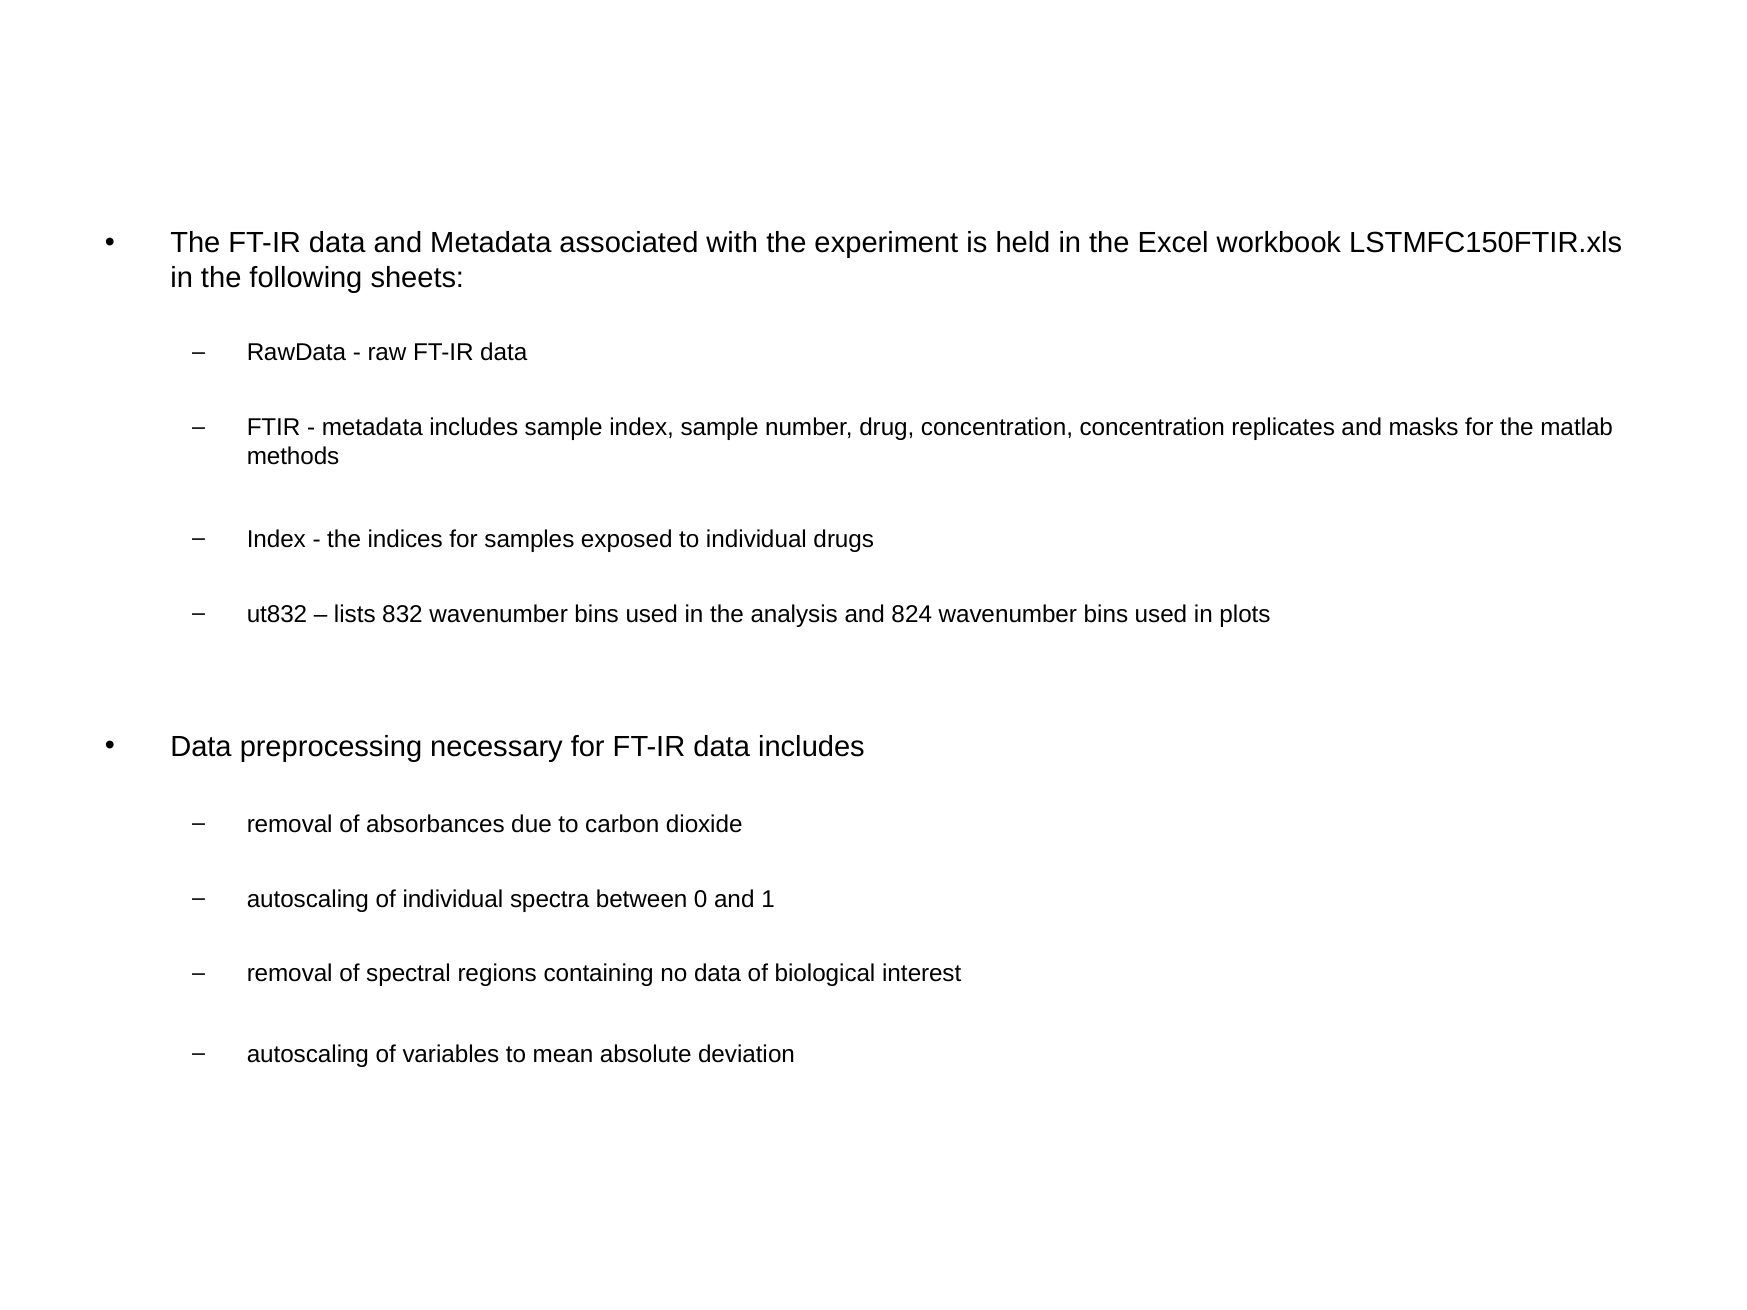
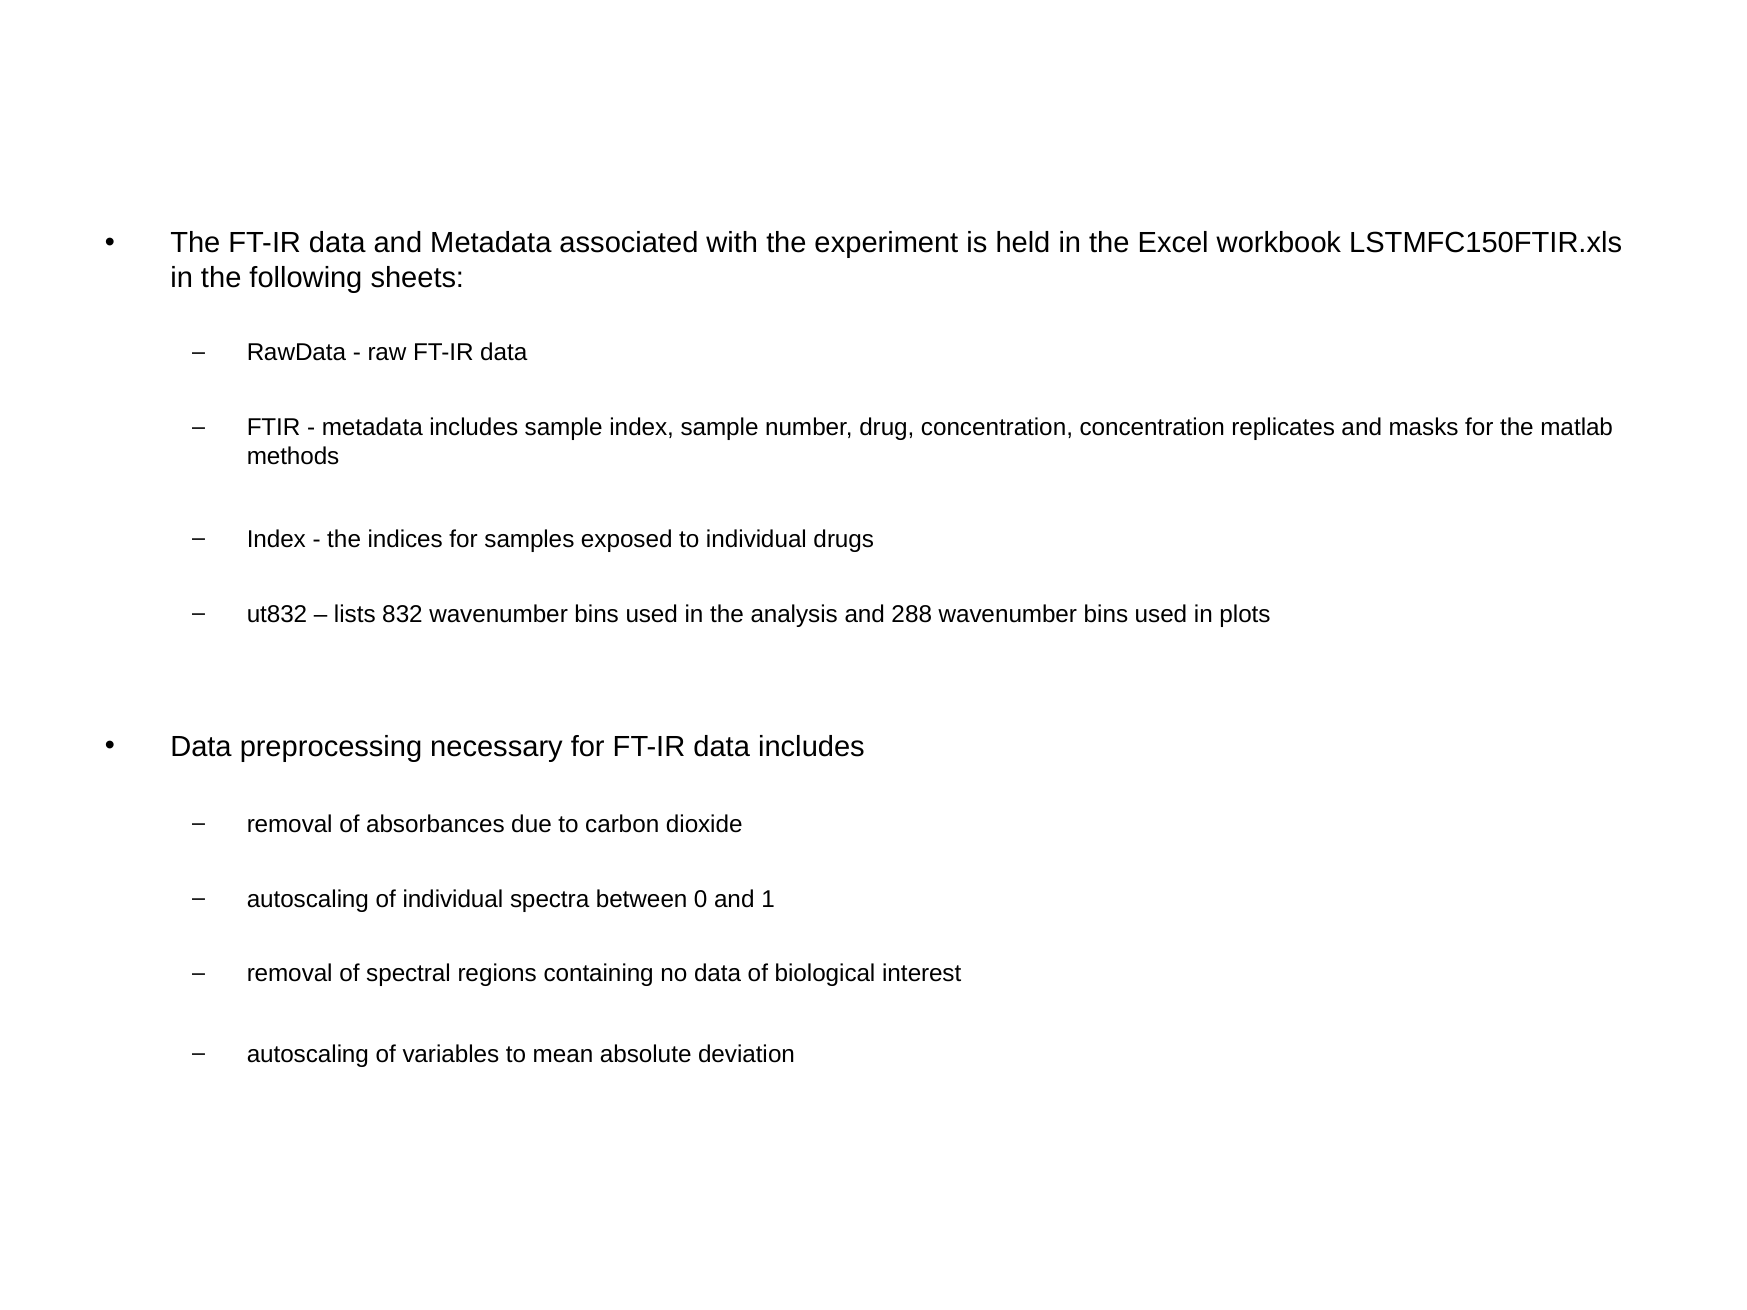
824: 824 -> 288 (912, 614)
